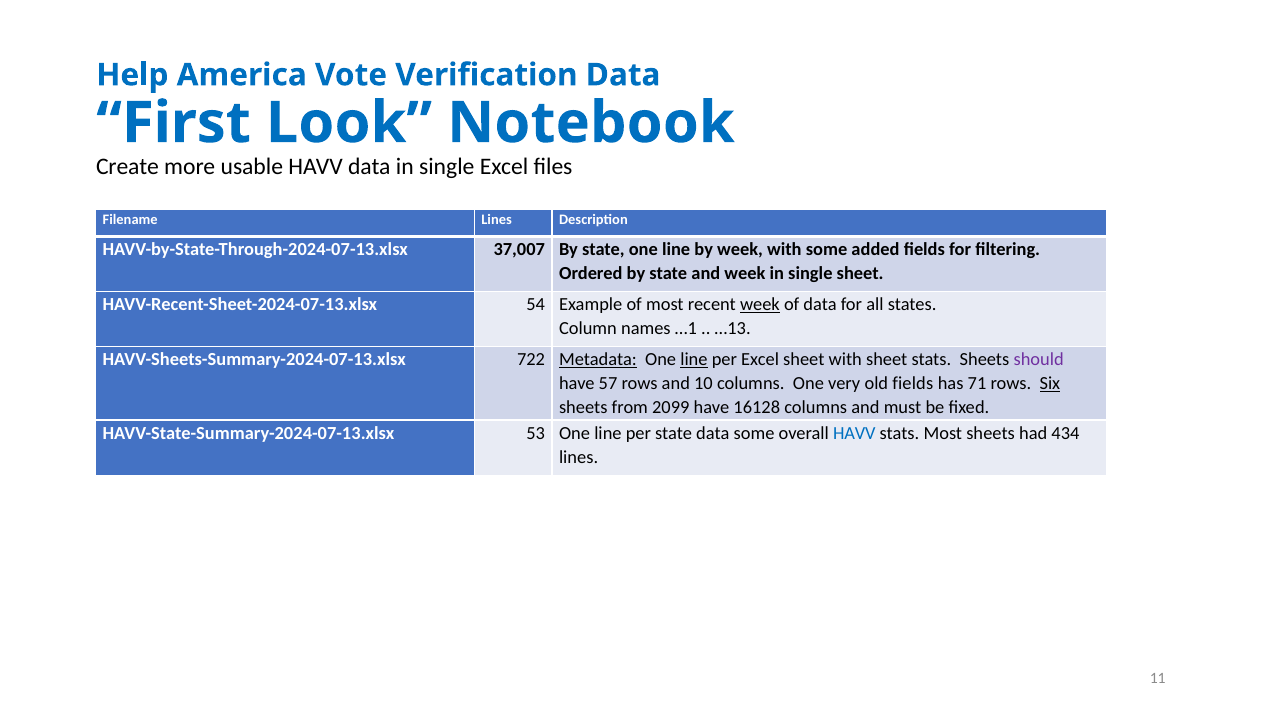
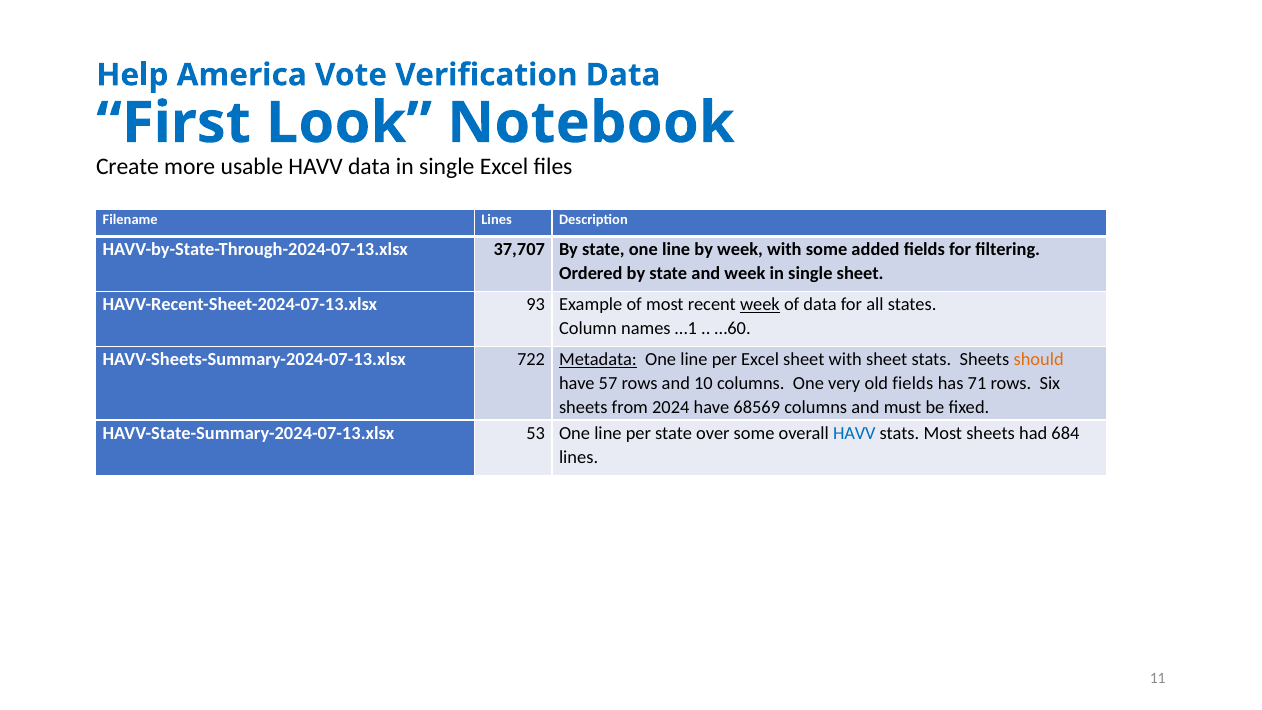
37,007: 37,007 -> 37,707 (519, 249)
54: 54 -> 93 (536, 304)
…13: …13 -> …60 (733, 328)
line underline: present -> none (694, 360)
should colour: purple -> orange (1039, 360)
Six underline: present -> none (1050, 384)
2099: 2099 -> 2024 (671, 408)
16128: 16128 -> 68569 (757, 408)
state data: data -> over (713, 433)
434: 434 -> 684 (1065, 433)
